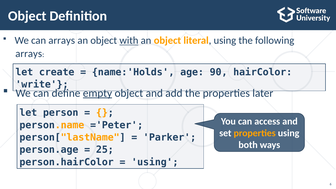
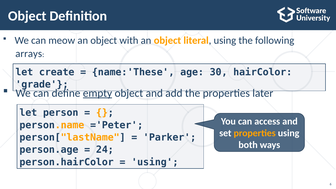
can arrays: arrays -> meow (62, 40)
with underline: present -> none (129, 40)
name:'Holds: name:'Holds -> name:'These (133, 72)
90: 90 -> 30 (219, 72)
write: write -> grade (42, 84)
25: 25 -> 24 (105, 150)
